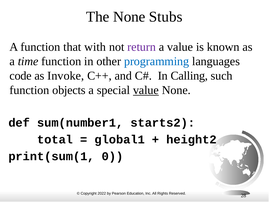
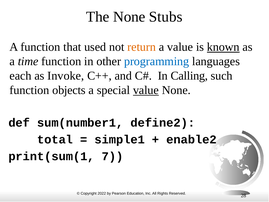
with: with -> used (95, 47)
return colour: purple -> orange (142, 47)
known underline: none -> present (223, 47)
code: code -> each (20, 76)
starts2: starts2 -> define2 (163, 123)
global1: global1 -> simple1 (120, 139)
height2: height2 -> enable2 (191, 139)
0: 0 -> 7 (112, 156)
